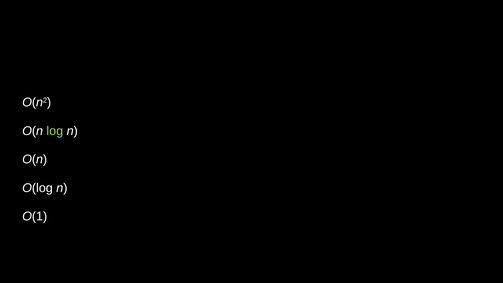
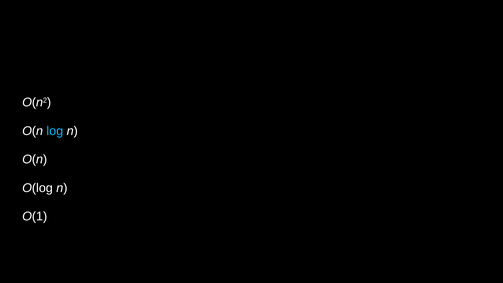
log colour: light green -> light blue (55, 131)
